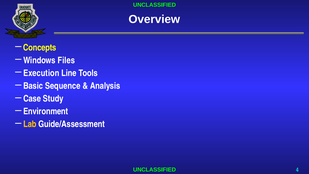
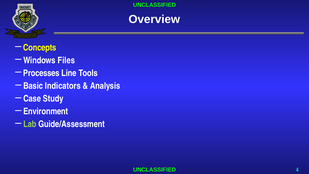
Execution: Execution -> Processes (41, 73)
Sequence: Sequence -> Indicators (63, 86)
Lab colour: yellow -> light green (30, 124)
